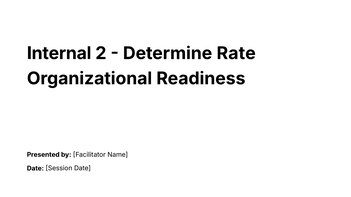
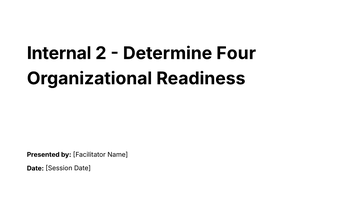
Rate: Rate -> Four (236, 53)
